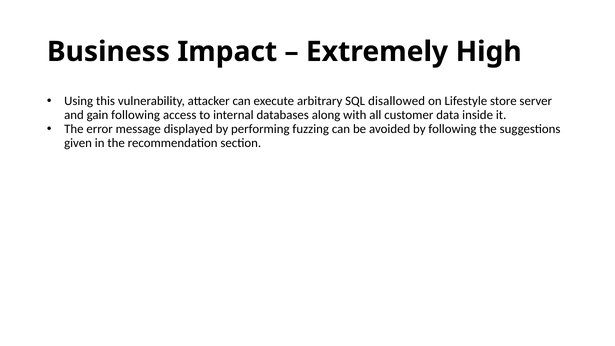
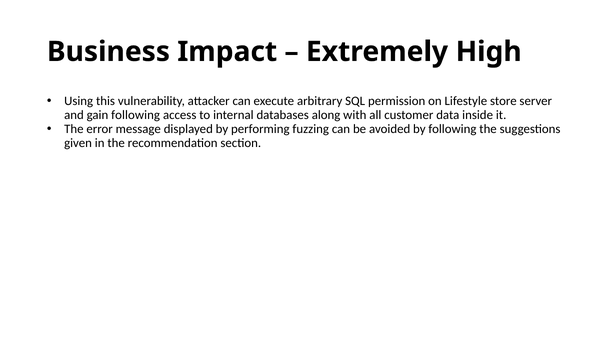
disallowed: disallowed -> permission (397, 101)
